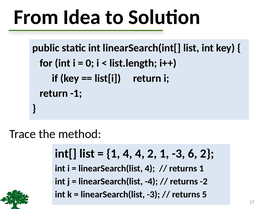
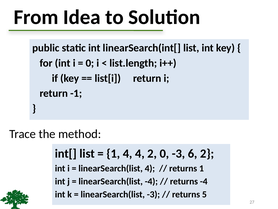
2 1: 1 -> 0 (164, 153)
returns -2: -2 -> -4 (204, 181)
